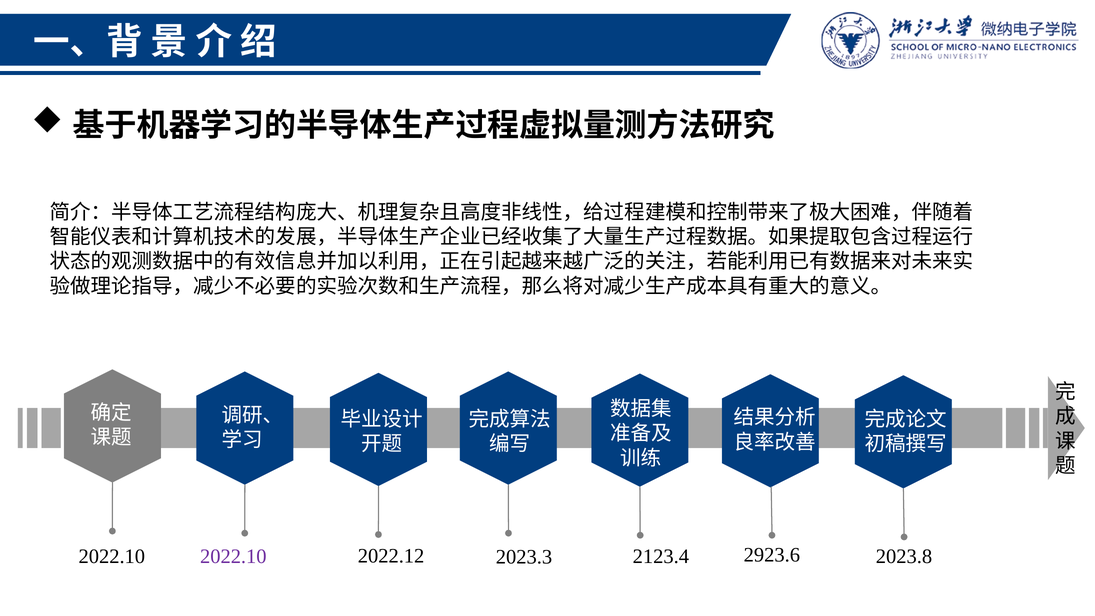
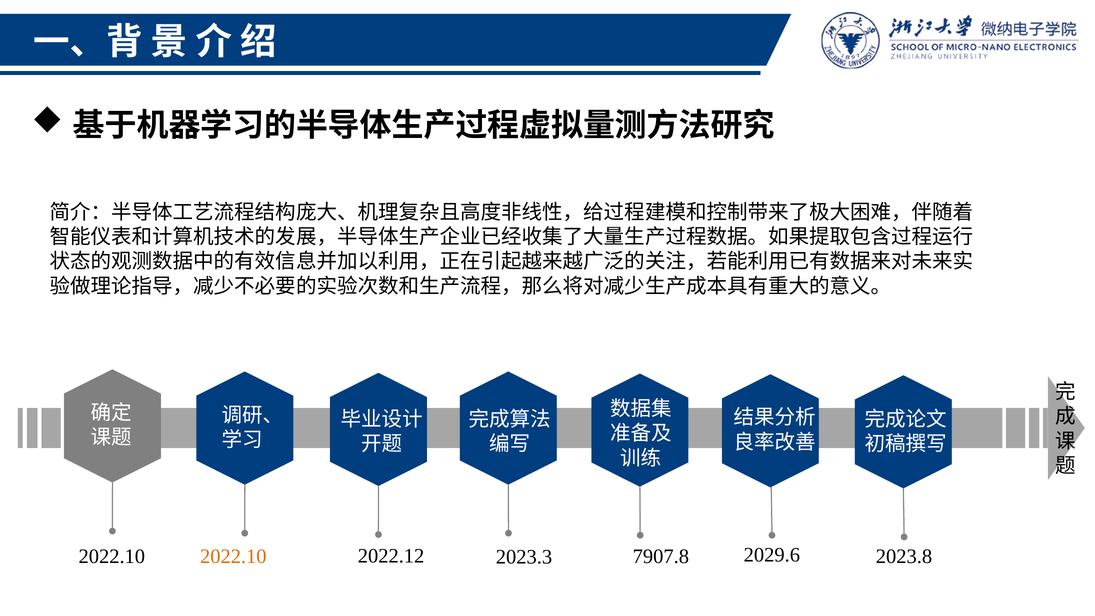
2923.6: 2923.6 -> 2029.6 (772, 555)
2022.10 colour: purple -> orange (233, 557)
2123.4: 2123.4 -> 7907.8 (661, 557)
